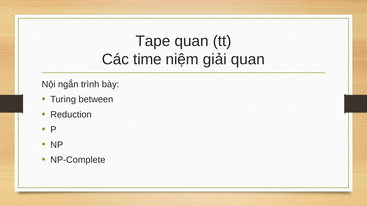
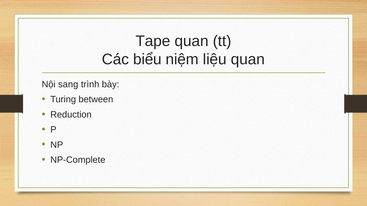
time: time -> biểu (147, 60)
giải: giải -> liệu (215, 60)
ngắn: ngắn -> sang (68, 84)
